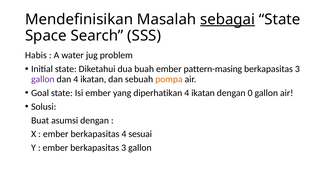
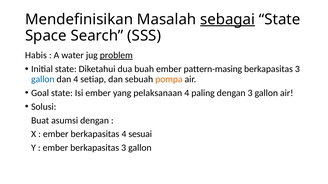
problem underline: none -> present (116, 55)
gallon colour: purple -> blue (43, 79)
dan 4 ikatan: ikatan -> setiap (93, 79)
diperhatikan: diperhatikan -> pelaksanaan (158, 93)
ikatan: ikatan -> paling (203, 93)
dengan 0: 0 -> 3 (250, 93)
